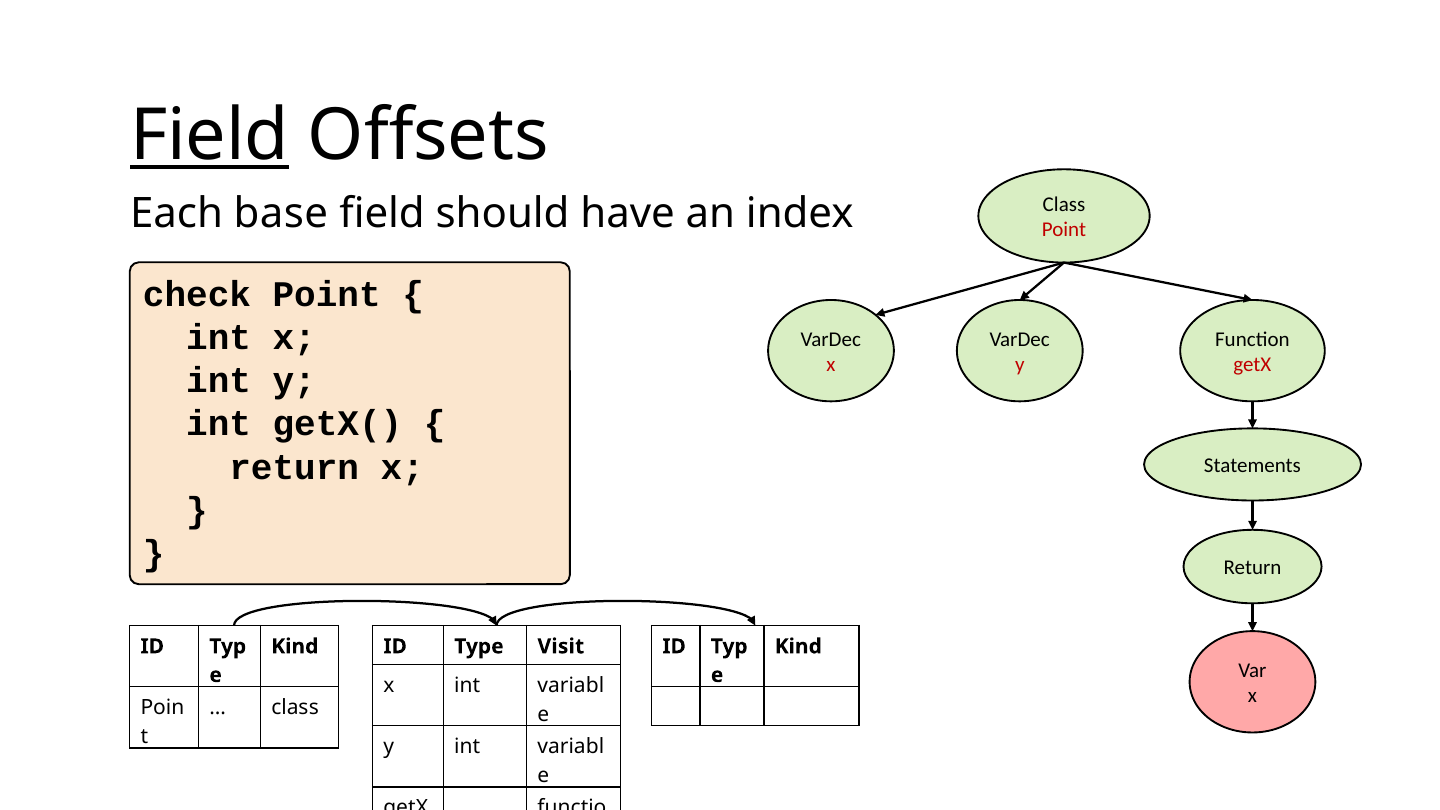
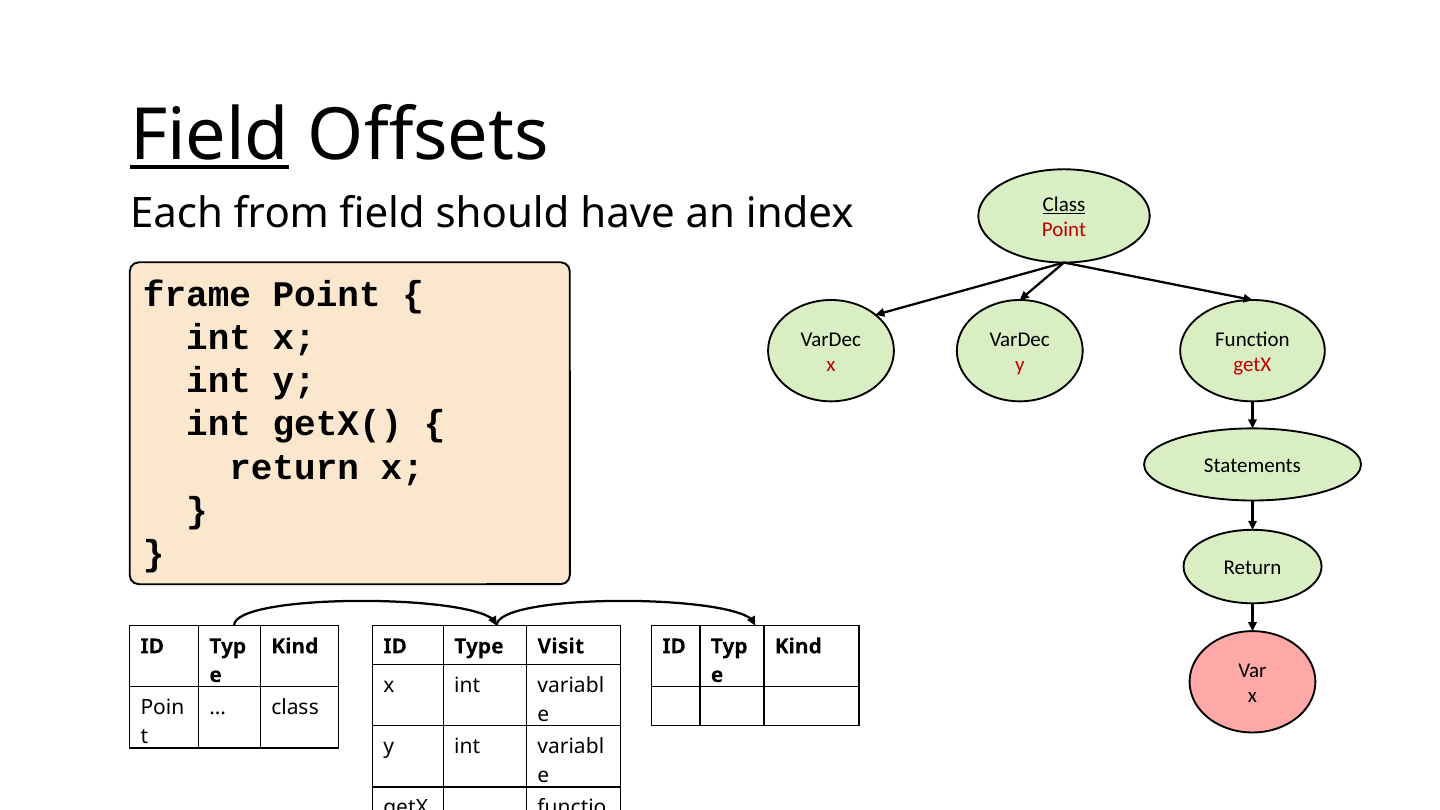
base: base -> from (281, 214)
Class underline: none -> present (1064, 205)
check: check -> frame (197, 294)
